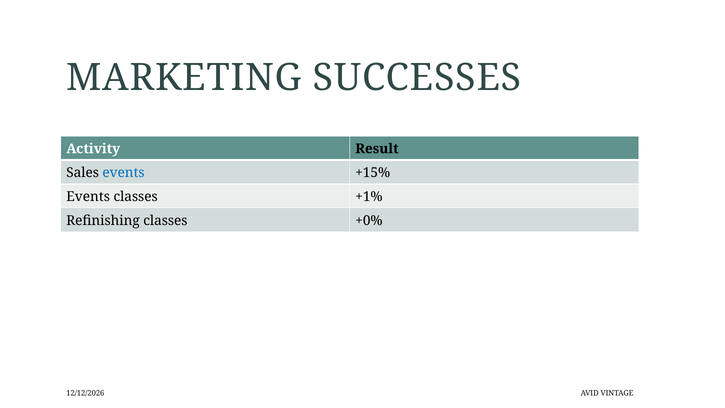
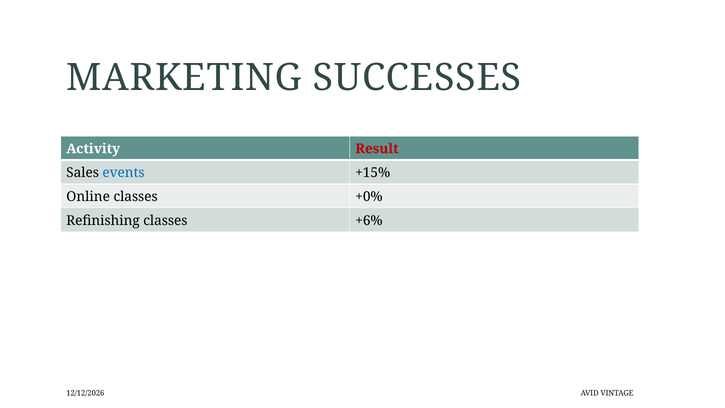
Result colour: black -> red (377, 149)
Events: Events -> Online (88, 197)
+1%: +1% -> +0% (369, 197)
+0%: +0% -> +6% (369, 221)
